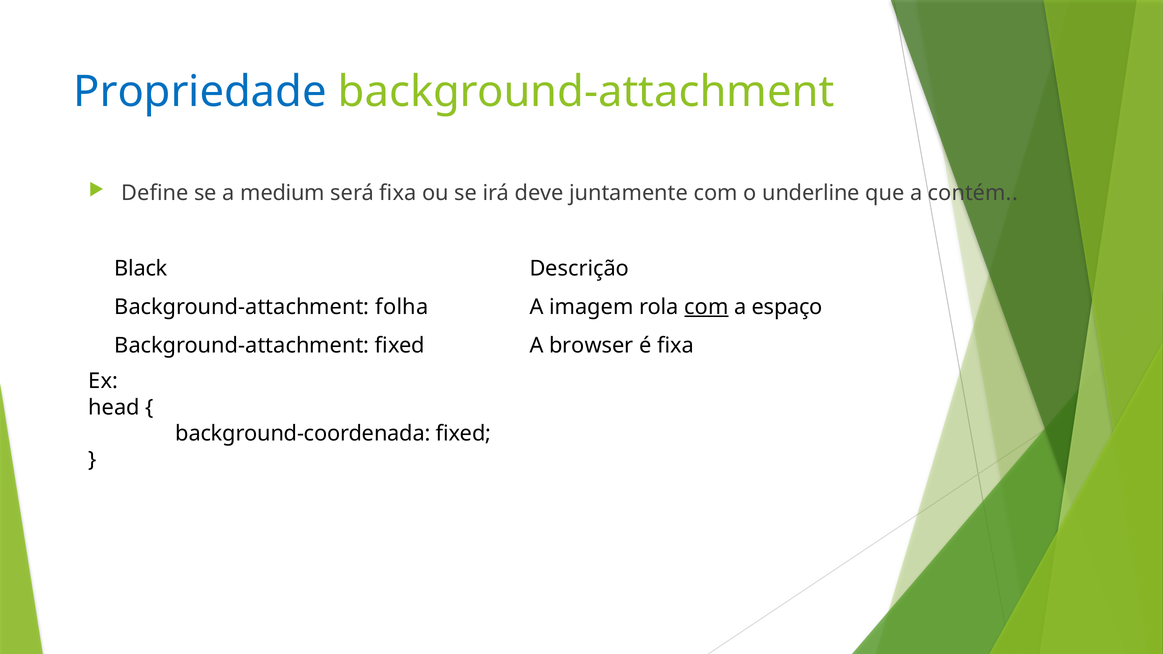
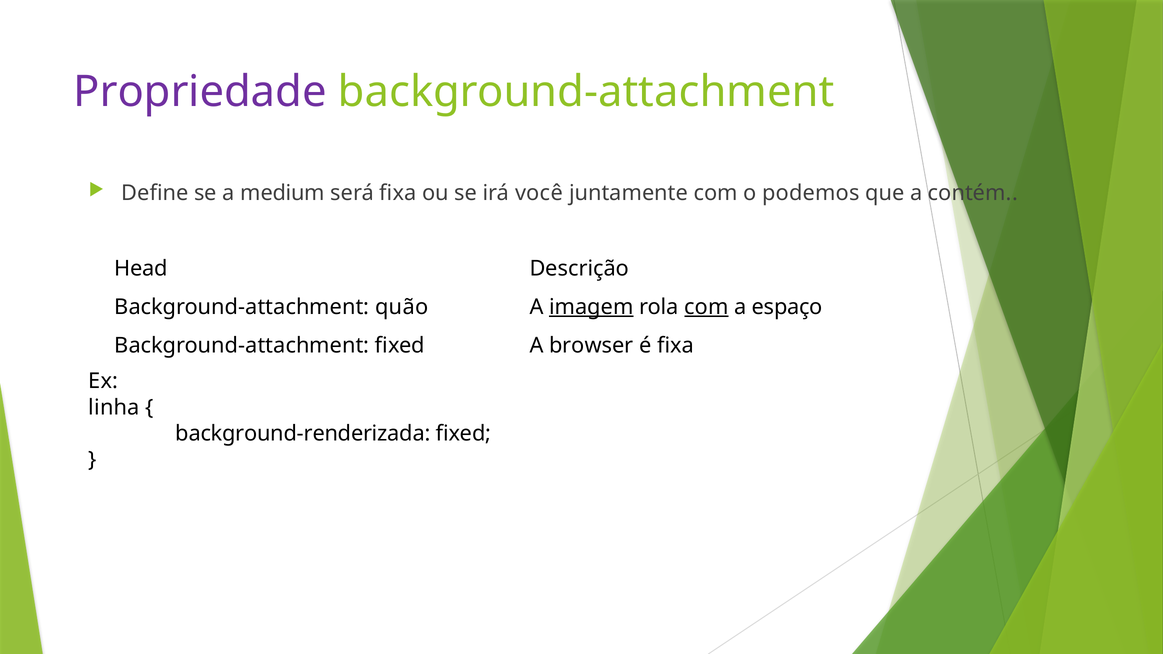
Propriedade colour: blue -> purple (200, 92)
deve: deve -> você (539, 193)
underline: underline -> podemos (811, 193)
Black: Black -> Head (141, 269)
folha: folha -> quão (402, 307)
imagem underline: none -> present (591, 307)
head: head -> linha (114, 407)
background-coordenada: background-coordenada -> background-renderizada (303, 434)
